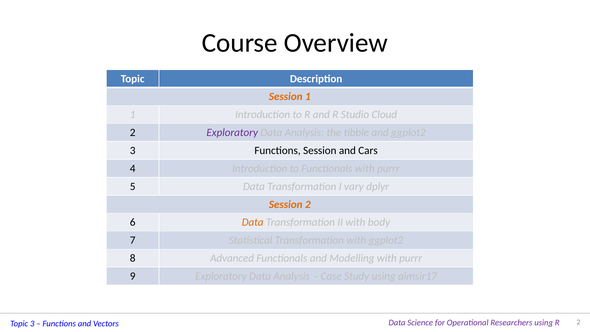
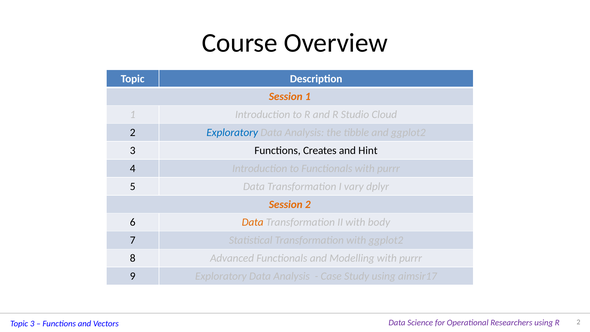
Exploratory colour: purple -> blue (232, 132)
Functions Session: Session -> Creates (320, 150)
Cars: Cars -> Hint (368, 150)
